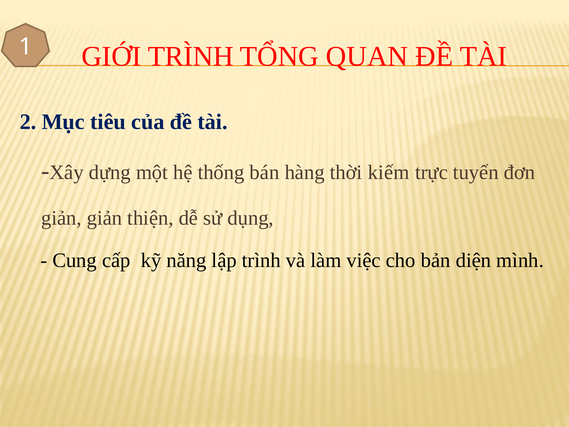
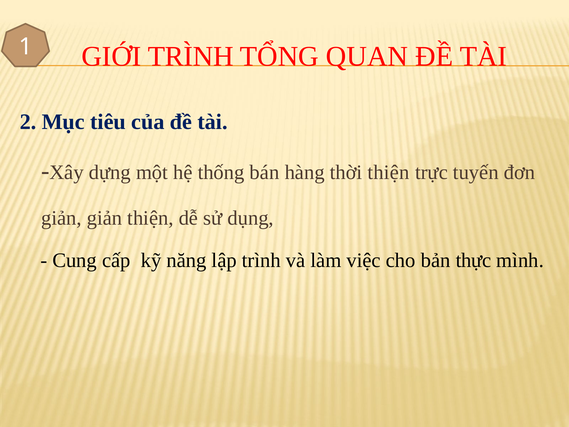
thời kiếm: kiếm -> thiện (388, 172)
diện: diện -> thực (474, 260)
